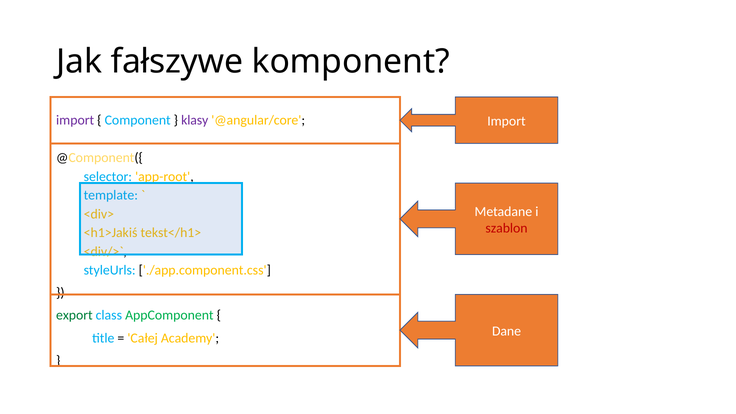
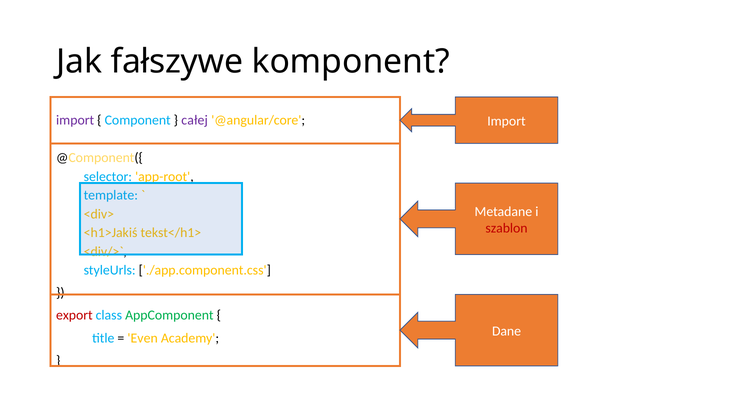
klasy: klasy -> całej (195, 120)
export colour: green -> red (74, 315)
Całej: Całej -> Even (143, 338)
